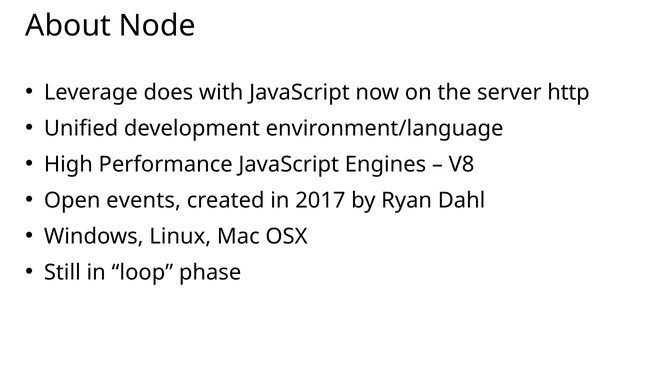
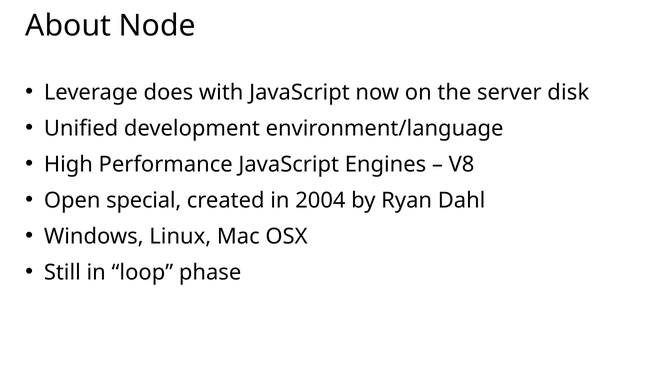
http: http -> disk (568, 92)
events: events -> special (144, 200)
2017: 2017 -> 2004 (320, 200)
